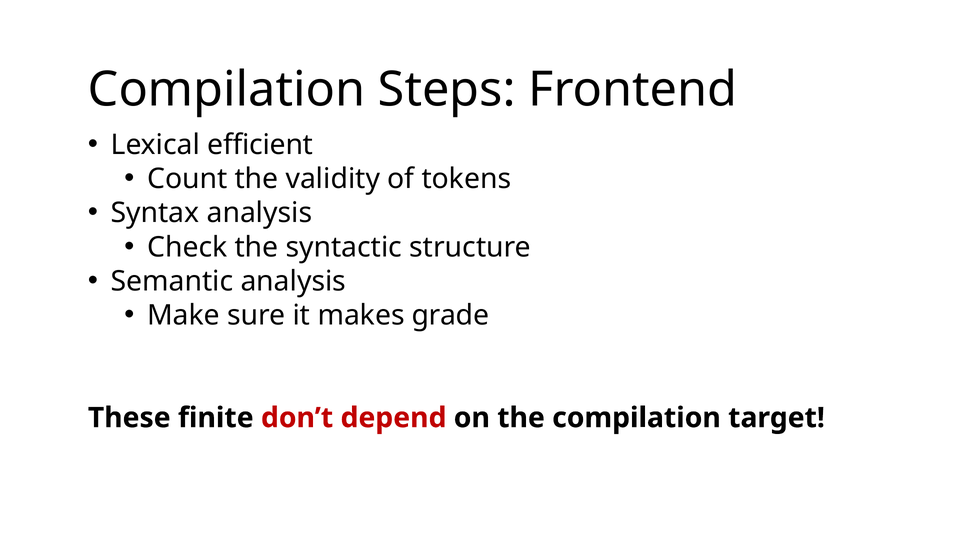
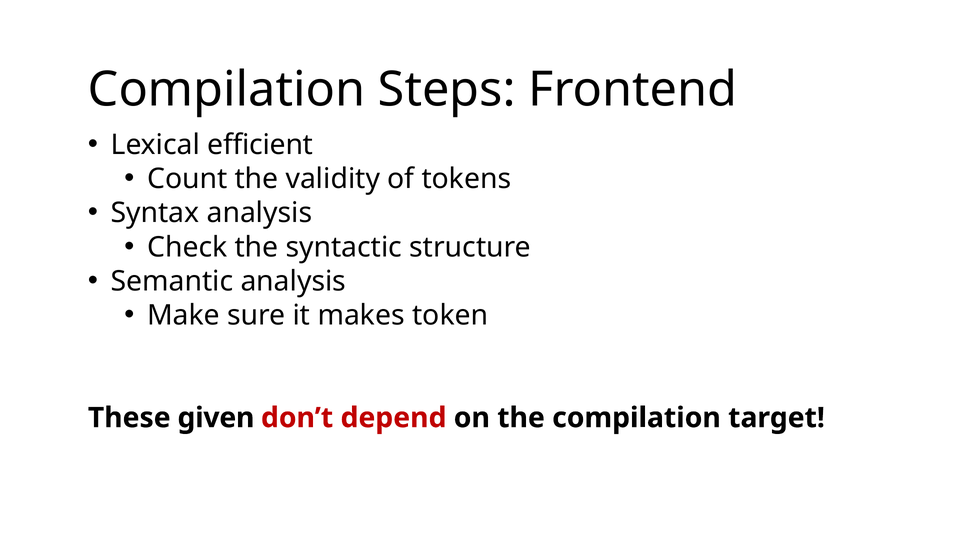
grade: grade -> token (450, 315)
finite: finite -> given (216, 417)
